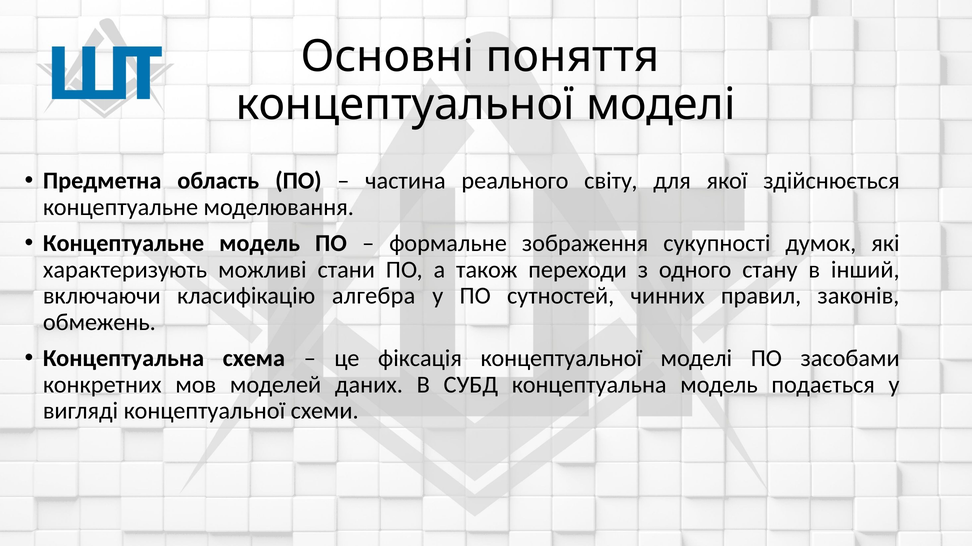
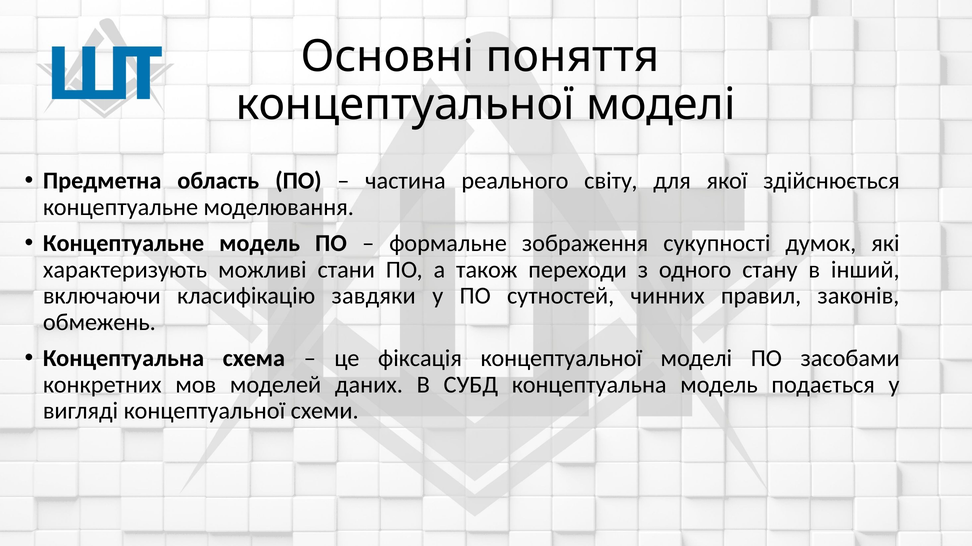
алгебра: алгебра -> завдяки (374, 296)
